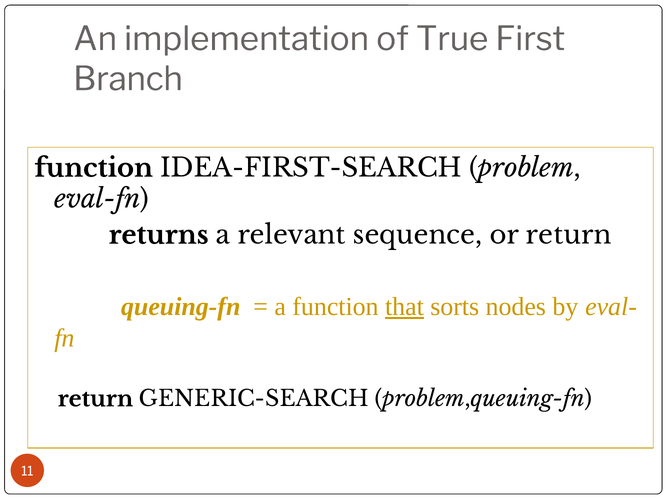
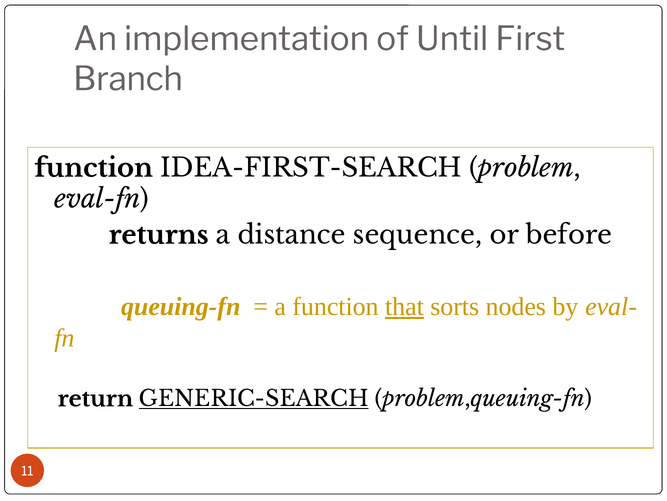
True: True -> Until (452, 39)
relevant: relevant -> distance (292, 235)
or return: return -> before (569, 235)
GENERIC-SEARCH underline: none -> present (254, 398)
